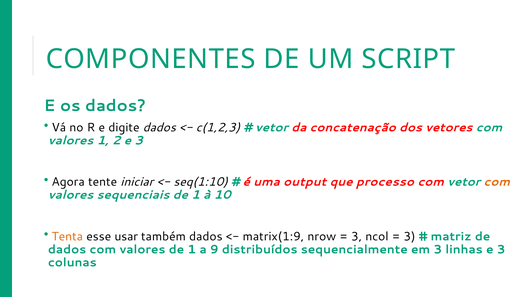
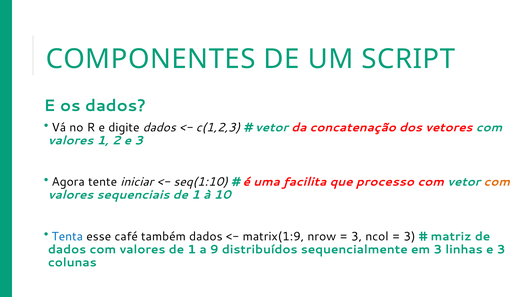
output: output -> facilita (305, 182)
Tenta colour: orange -> blue (67, 236)
usar: usar -> café (126, 236)
